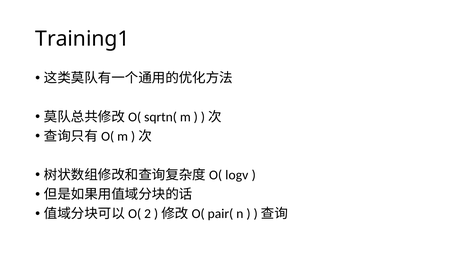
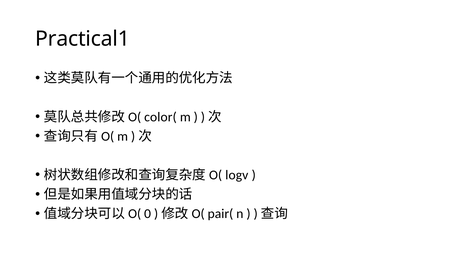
Training1: Training1 -> Practical1 (83, 39)
sqrtn(: sqrtn( -> color( (160, 117)
2: 2 -> 0 (148, 214)
